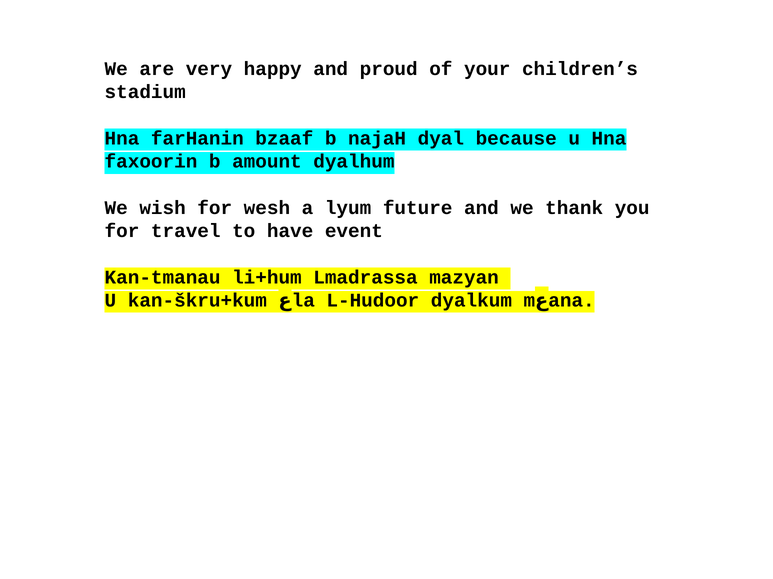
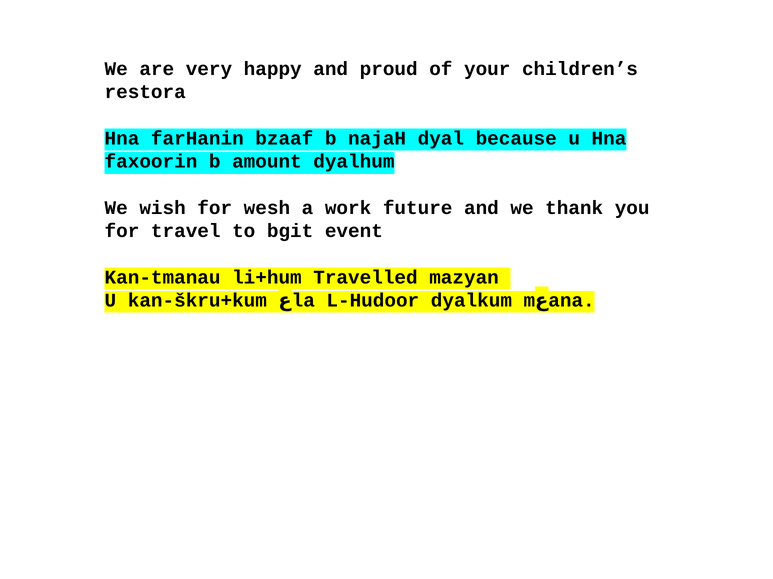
stadium: stadium -> restora (145, 92)
lyum: lyum -> work (348, 208)
have: have -> bgit (290, 231)
Lmadrassa: Lmadrassa -> Travelled (365, 278)
